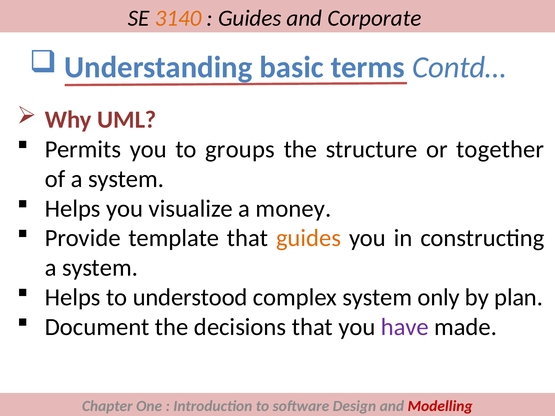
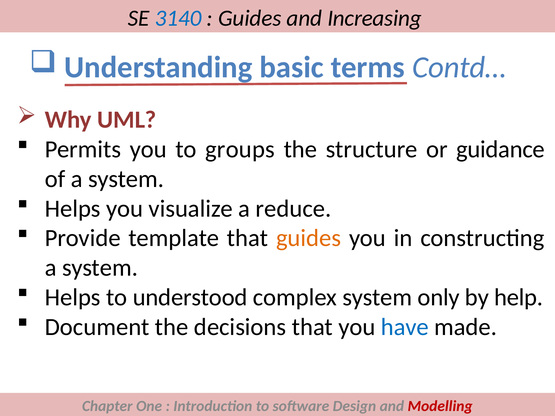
3140 colour: orange -> blue (178, 18)
Corporate: Corporate -> Increasing (375, 18)
together: together -> guidance (500, 150)
money: money -> reduce (293, 209)
plan: plan -> help (519, 298)
have colour: purple -> blue (405, 327)
